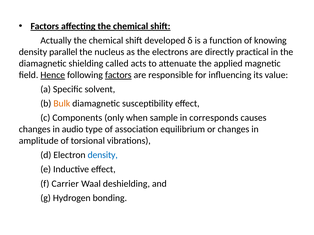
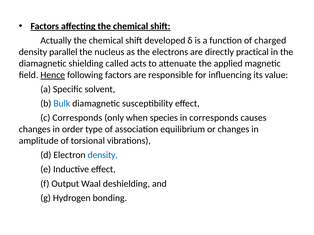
knowing: knowing -> charged (270, 41)
factors underline: present -> none (118, 75)
Bulk colour: orange -> blue (62, 104)
c Components: Components -> Corresponds (77, 118)
sample: sample -> species (164, 118)
audio: audio -> order (73, 130)
Carrier: Carrier -> Output (65, 184)
